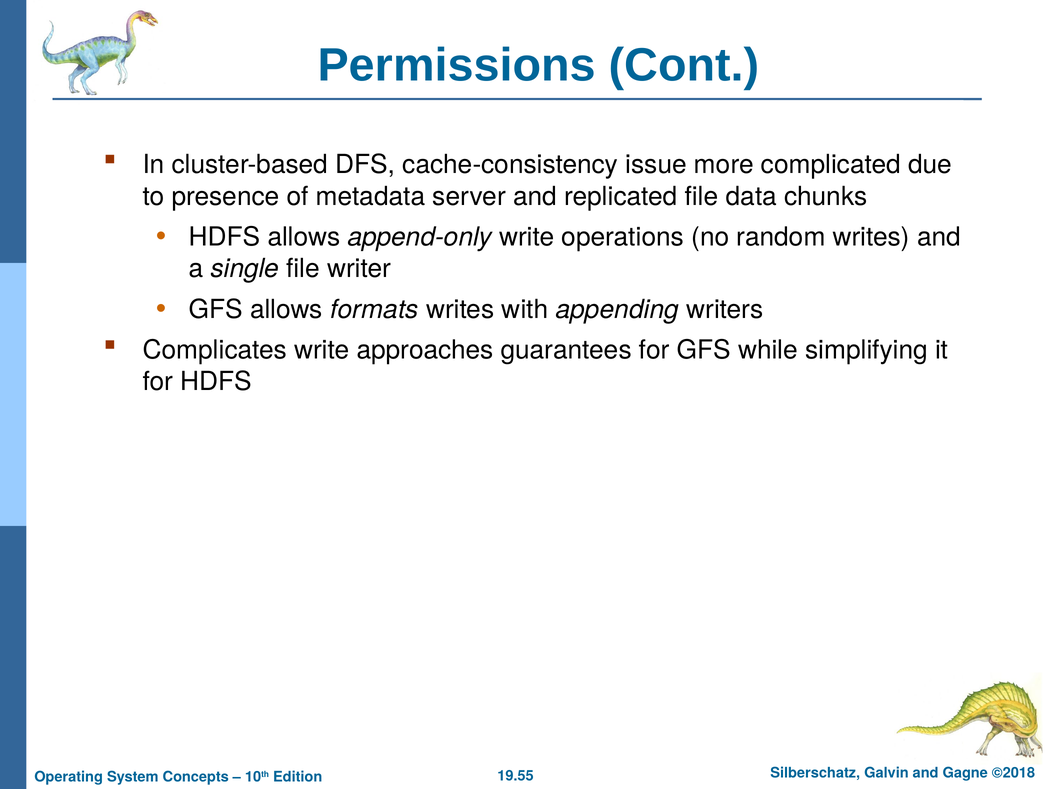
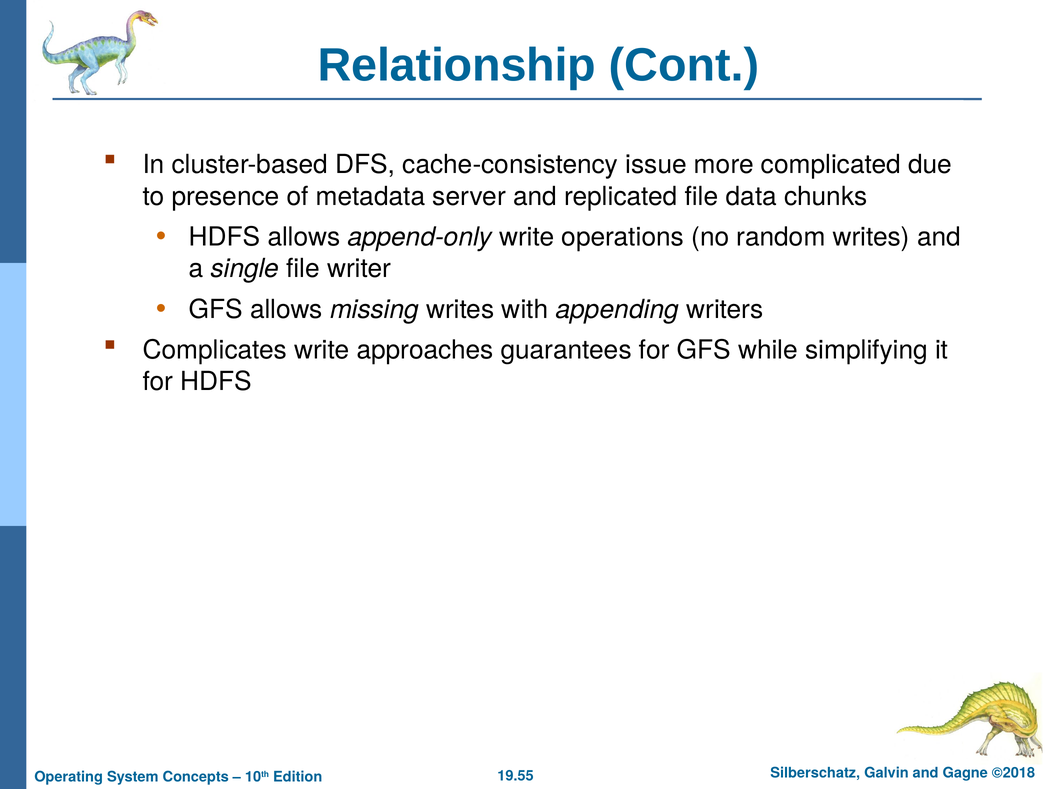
Permissions: Permissions -> Relationship (457, 65)
formats: formats -> missing (374, 309)
